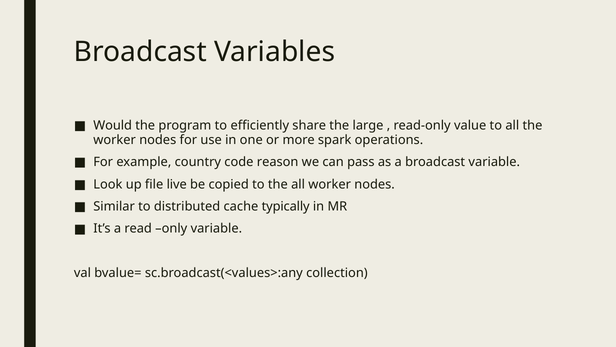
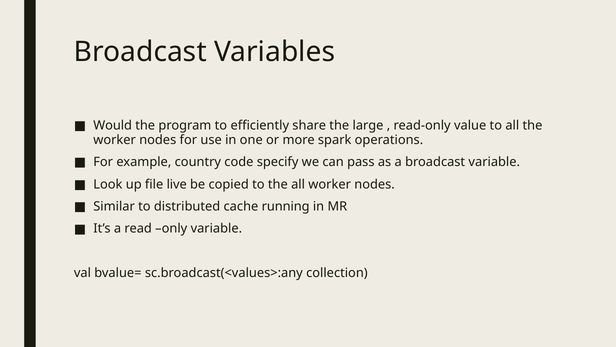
reason: reason -> specify (278, 162)
typically: typically -> running (286, 206)
